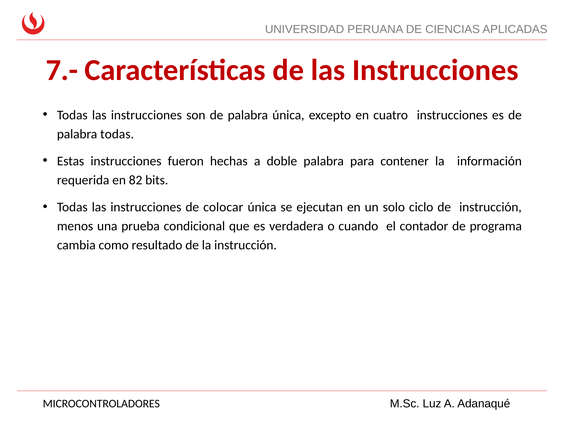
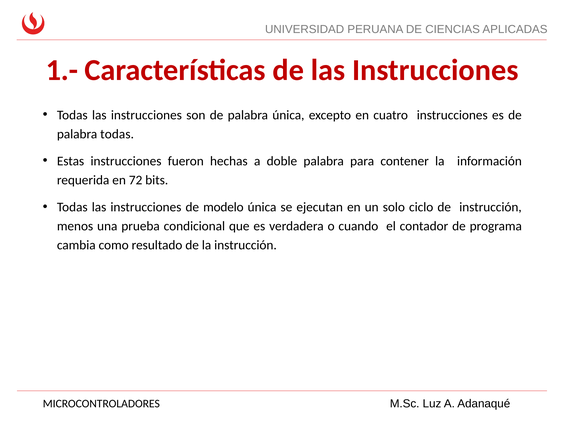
7.-: 7.- -> 1.- (62, 70)
82: 82 -> 72 (136, 180)
colocar: colocar -> modelo (223, 207)
